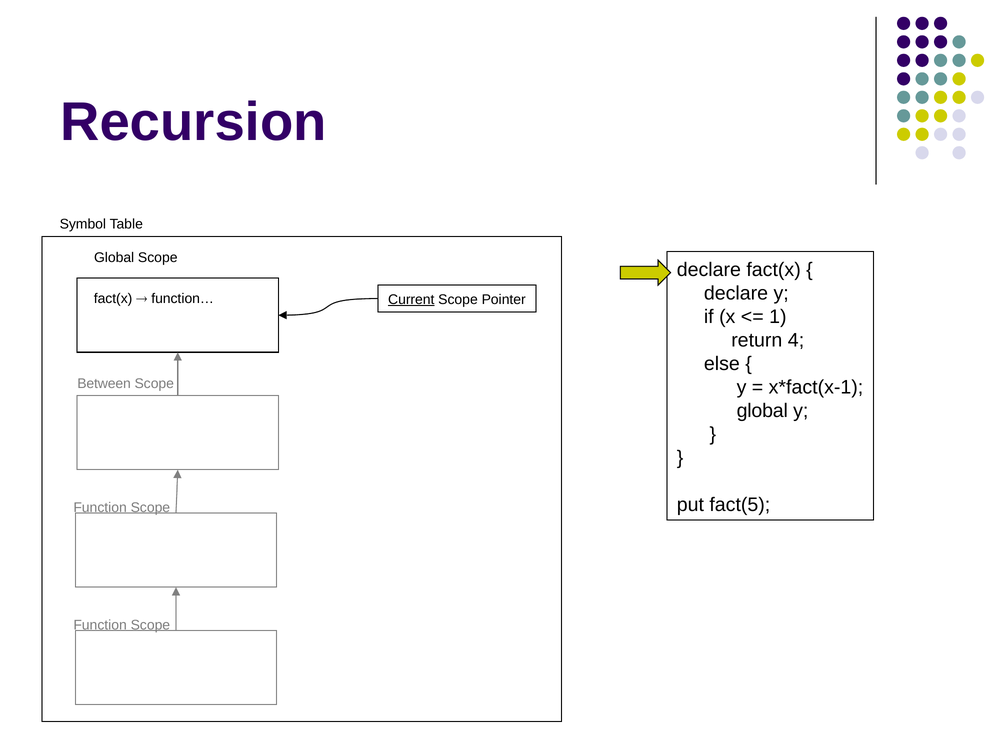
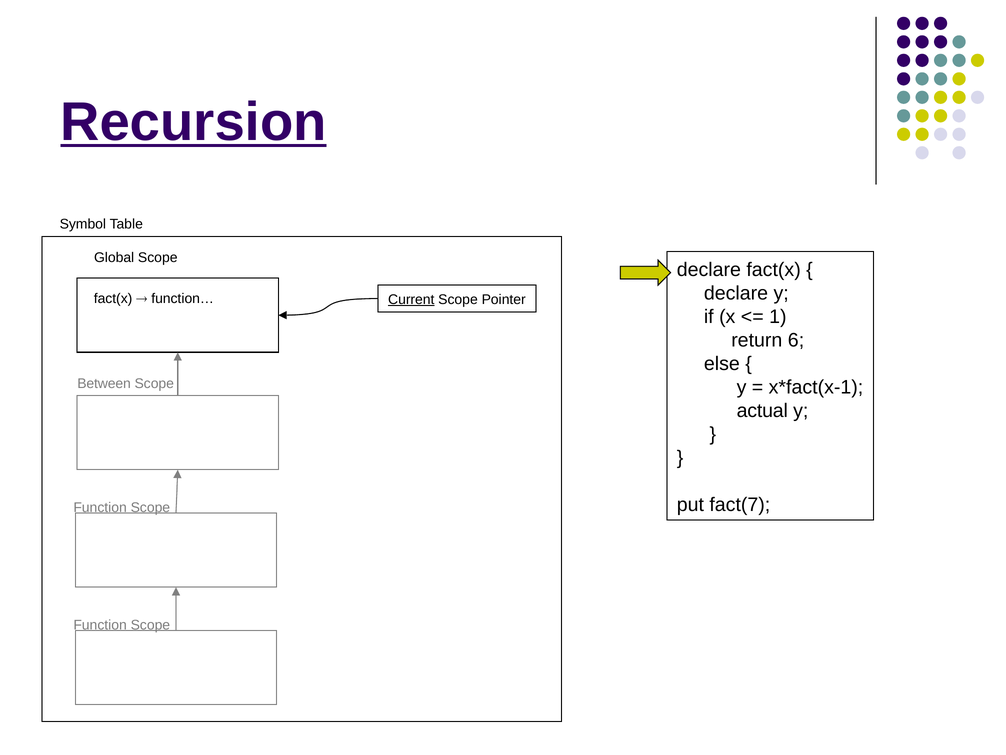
Recursion underline: none -> present (193, 122)
4: 4 -> 6 (796, 340)
global: global -> actual (762, 410)
fact(5: fact(5 -> fact(7 (740, 504)
